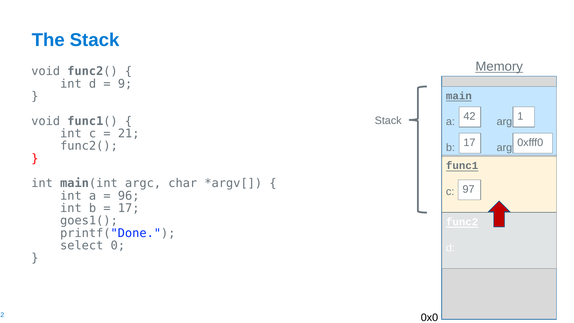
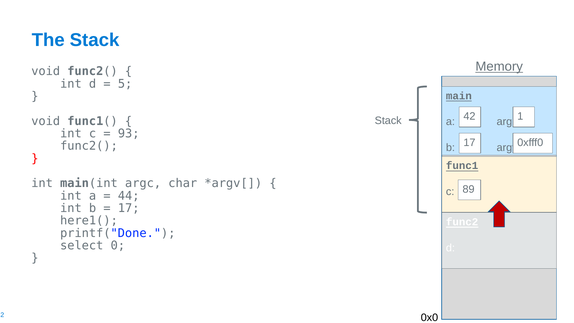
9: 9 -> 5 (125, 84)
21: 21 -> 93 (129, 134)
97: 97 -> 89 (469, 189)
96: 96 -> 44 (129, 196)
goes1(: goes1( -> here1( (89, 221)
